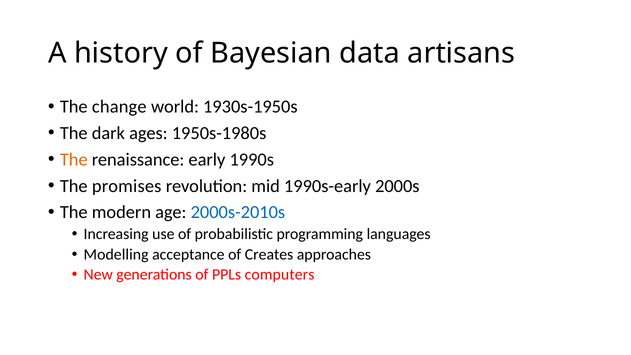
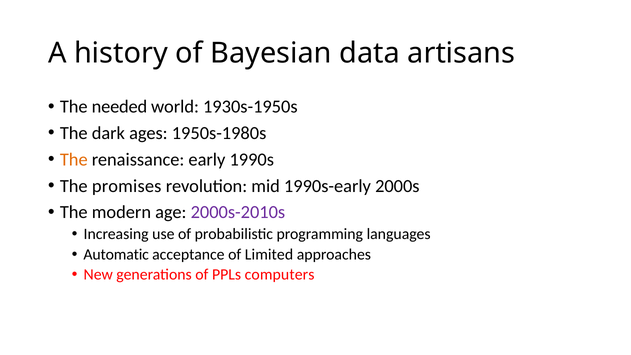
change: change -> needed (119, 107)
2000s-2010s colour: blue -> purple (238, 212)
Modelling: Modelling -> Automatic (116, 254)
Creates: Creates -> Limited (269, 254)
